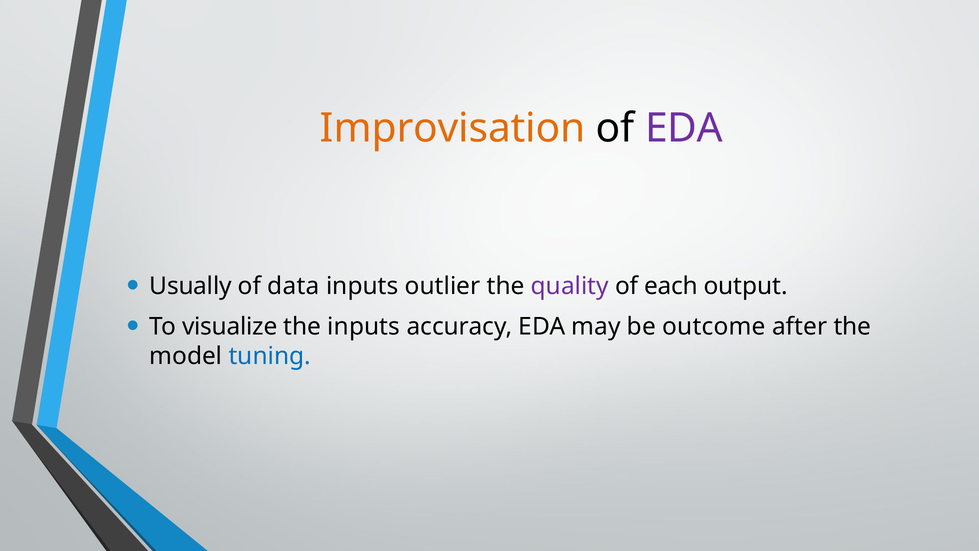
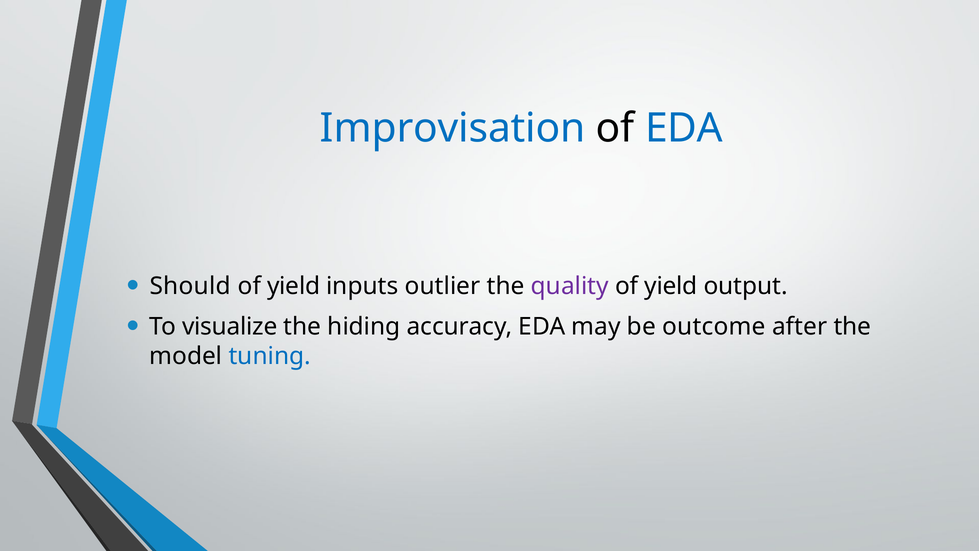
Improvisation colour: orange -> blue (453, 128)
EDA colour: purple -> blue (684, 128)
Usually: Usually -> Should (190, 286)
data: data -> yield (294, 286)
each: each -> yield (671, 286)
the inputs: inputs -> hiding (364, 327)
